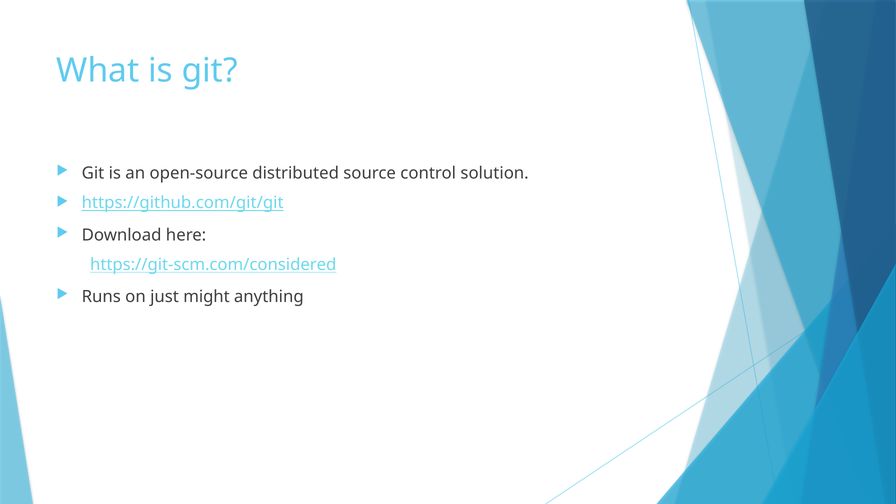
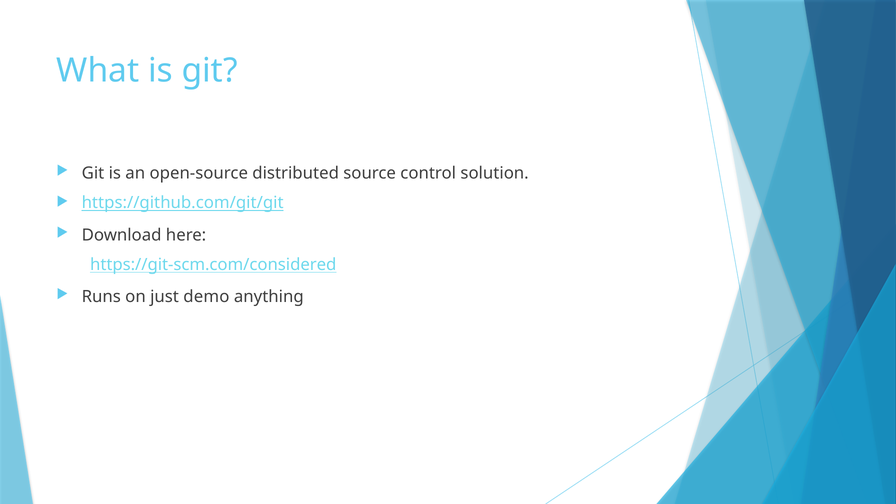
might: might -> demo (206, 297)
